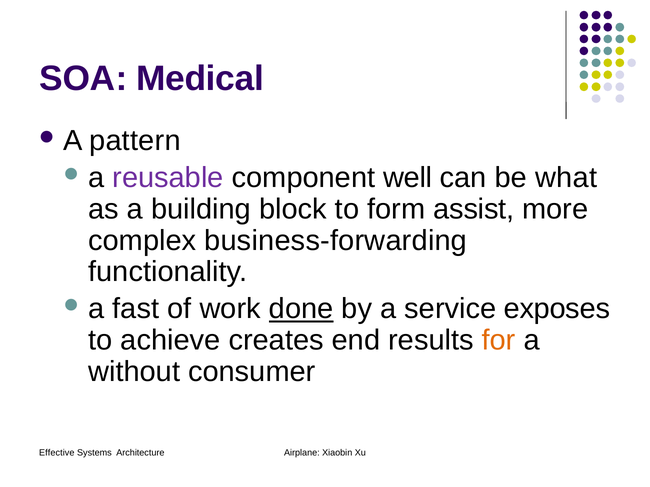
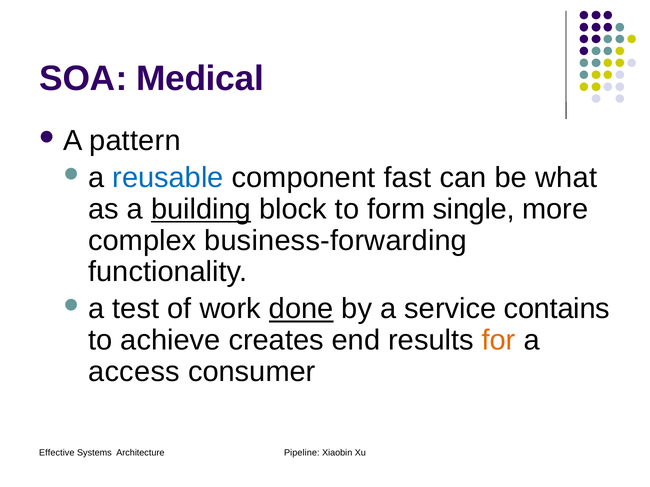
reusable colour: purple -> blue (168, 178)
well: well -> fast (407, 178)
building underline: none -> present (201, 210)
assist: assist -> single (474, 210)
fast: fast -> test (136, 309)
exposes: exposes -> contains (557, 309)
without: without -> access (134, 372)
Airplane: Airplane -> Pipeline (302, 454)
